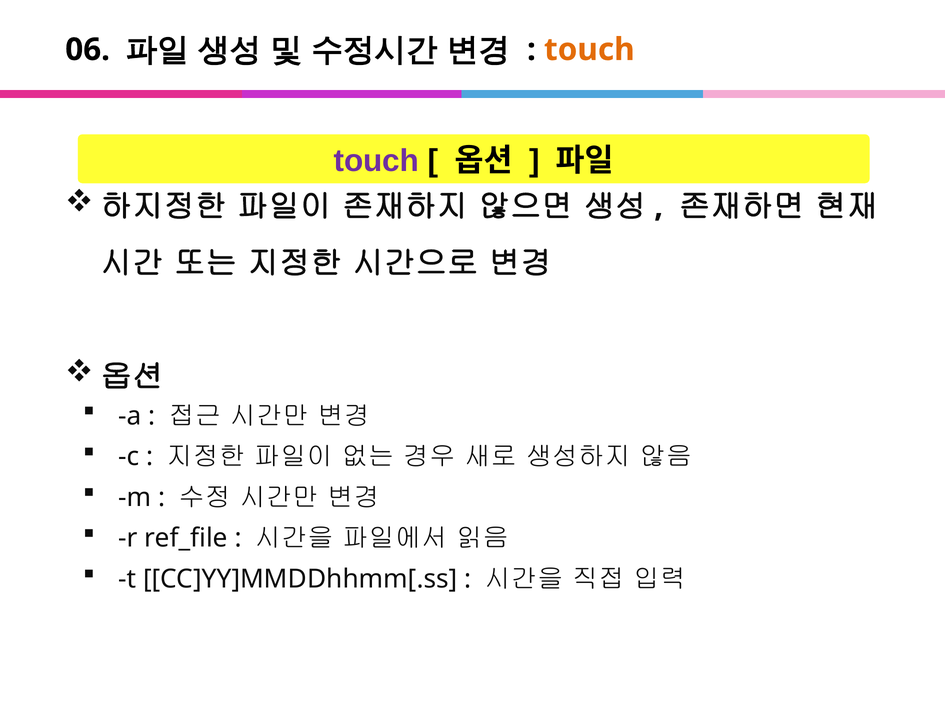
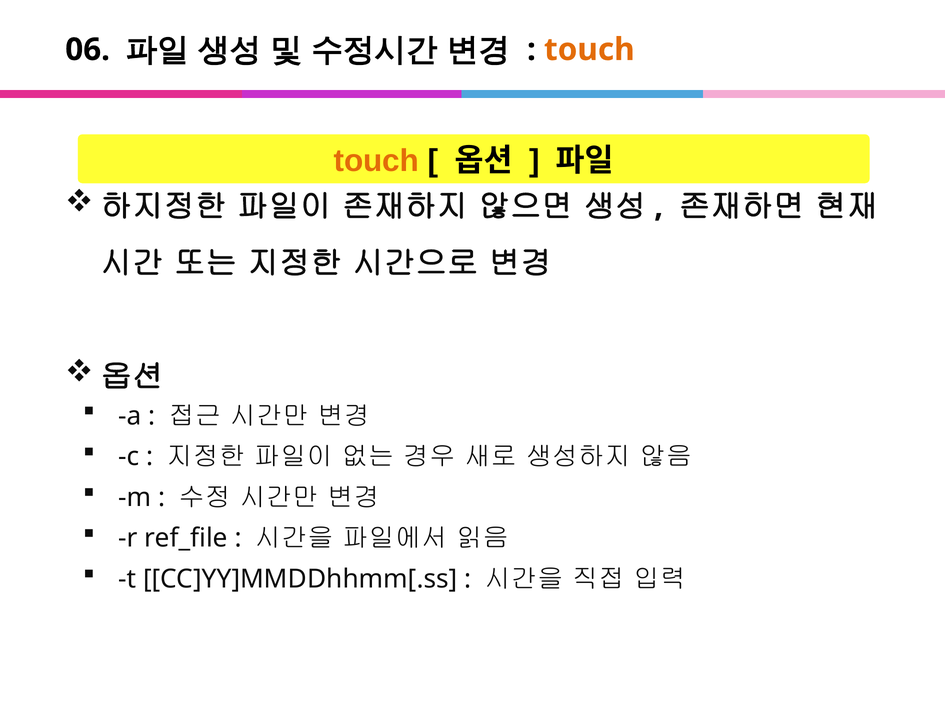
touch colour: purple -> orange (376, 161)
